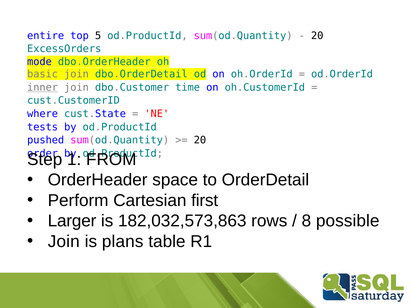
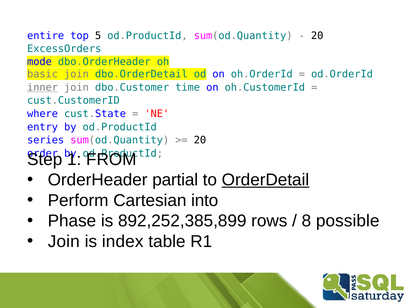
tests: tests -> entry (43, 127)
pushed: pushed -> series (46, 140)
space: space -> partial (175, 180)
OrderDetail underline: none -> present (265, 180)
first: first -> into (205, 201)
Larger: Larger -> Phase (72, 221)
182,032,573,863: 182,032,573,863 -> 892,252,385,899 (182, 221)
plans: plans -> index (123, 242)
